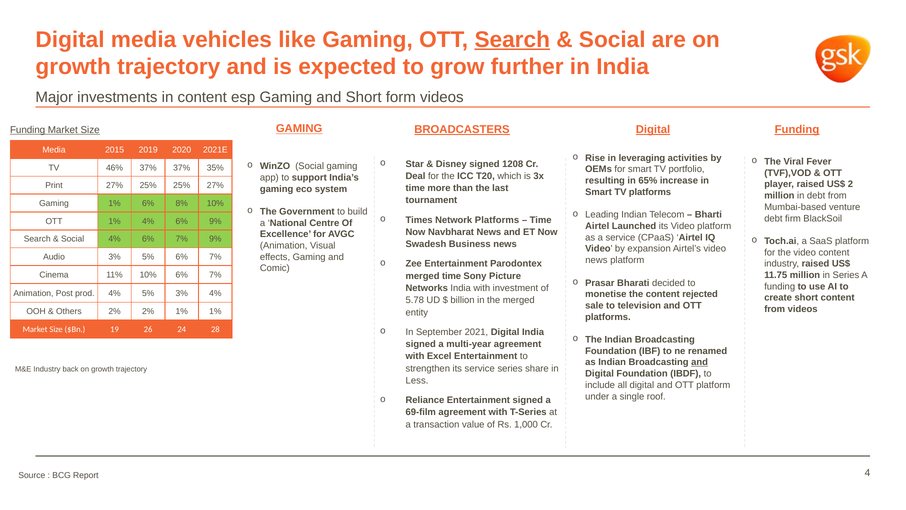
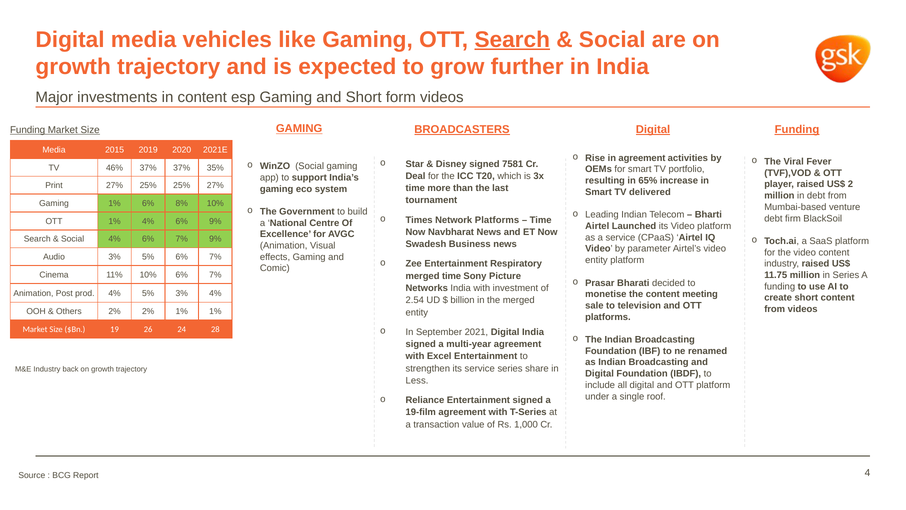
in leveraging: leveraging -> agreement (642, 158)
1208: 1208 -> 7581 (513, 164)
TV platforms: platforms -> delivered (650, 192)
expansion: expansion -> parameter (649, 249)
news: news -> entity (596, 260)
Parodontex: Parodontex -> Respiratory (516, 264)
rejected: rejected -> meeting (700, 294)
5.78: 5.78 -> 2.54 (415, 300)
and underline: present -> none (700, 362)
69-film: 69-film -> 19-film (421, 412)
